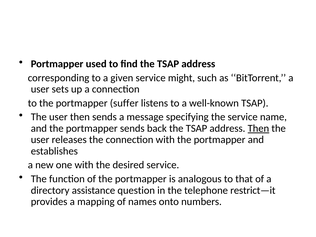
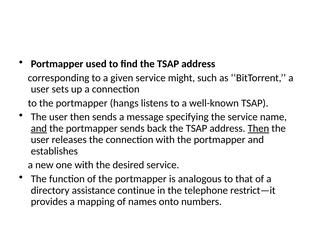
suffer: suffer -> hangs (124, 103)
and underline: none -> present (39, 128)
question: question -> continue (136, 190)
